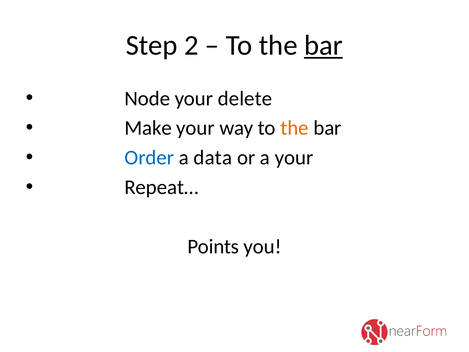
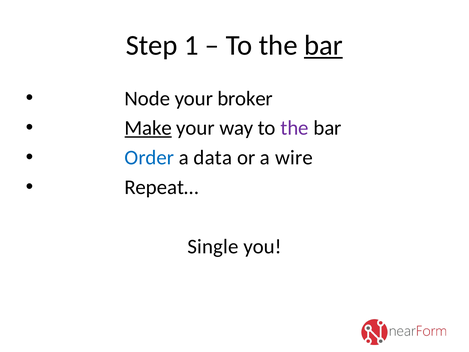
2: 2 -> 1 (191, 45)
delete: delete -> broker (245, 98)
Make underline: none -> present (148, 128)
the colour: orange -> purple (295, 128)
a your: your -> wire (294, 158)
Points: Points -> Single (213, 246)
